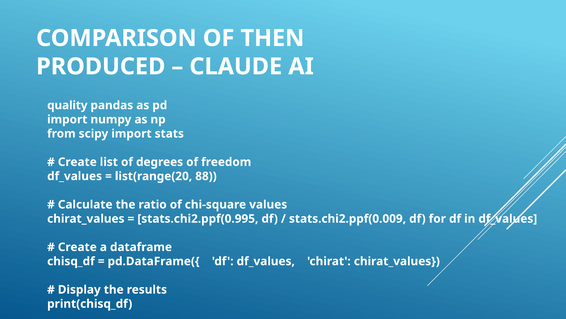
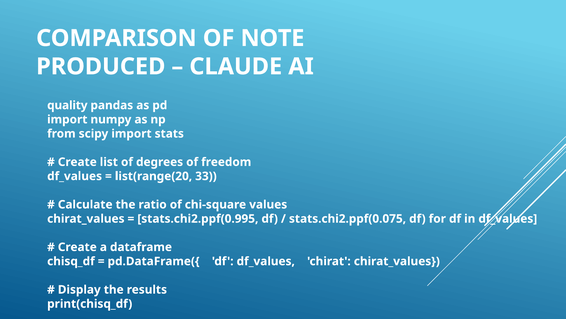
THEN: THEN -> NOTE (272, 38)
88: 88 -> 33 (206, 176)
stats.chi2.ppf(0.009: stats.chi2.ppf(0.009 -> stats.chi2.ppf(0.075 (348, 218)
